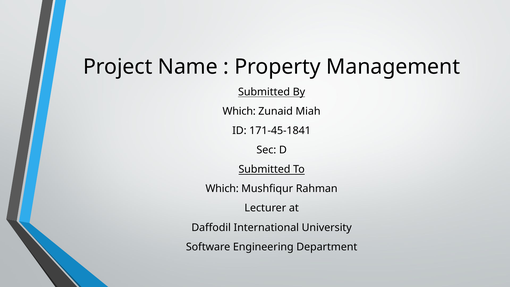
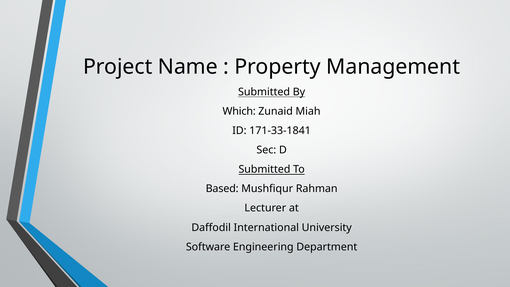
171-45-1841: 171-45-1841 -> 171-33-1841 (280, 131)
Which: Which -> Based (222, 189)
